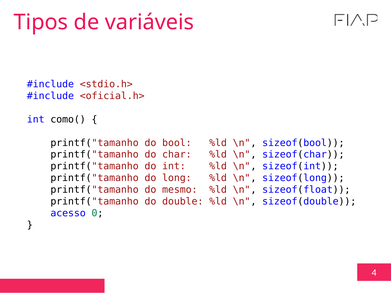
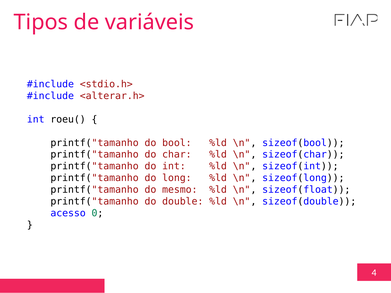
<oficial.h>: <oficial.h> -> <alterar.h> (112, 96)
como(: como( -> roeu( (68, 119)
